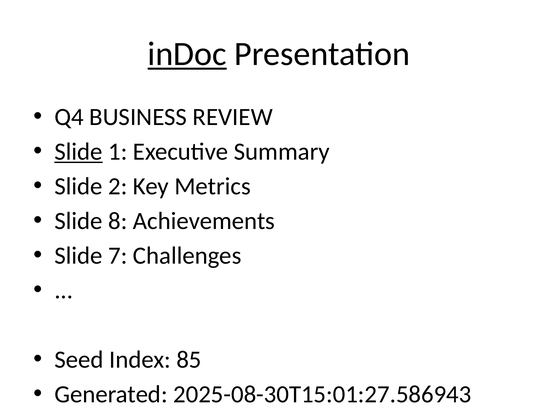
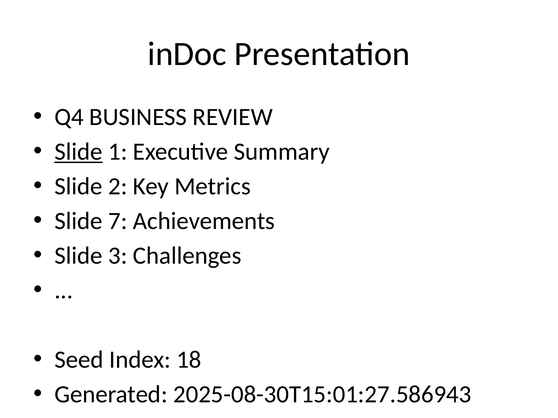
inDoc underline: present -> none (187, 54)
8: 8 -> 7 (118, 221)
7: 7 -> 3 (118, 256)
85: 85 -> 18 (189, 360)
